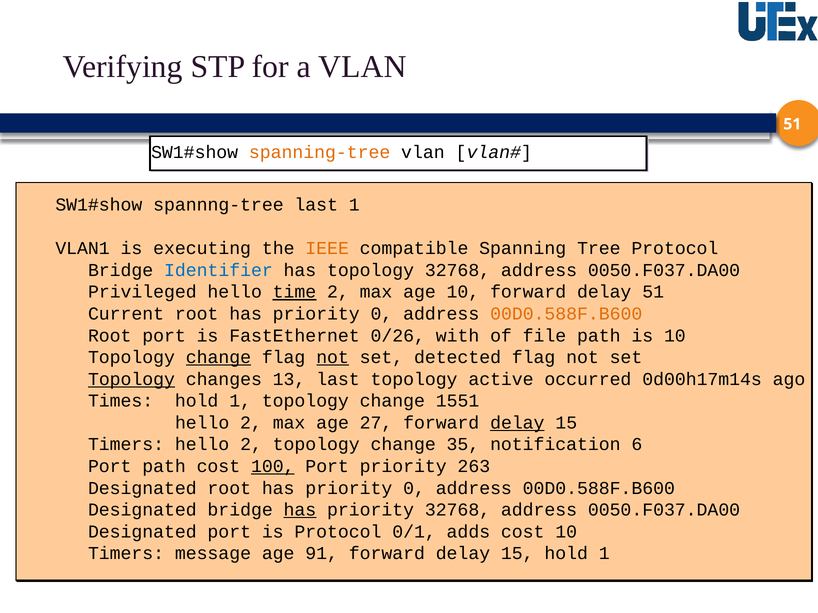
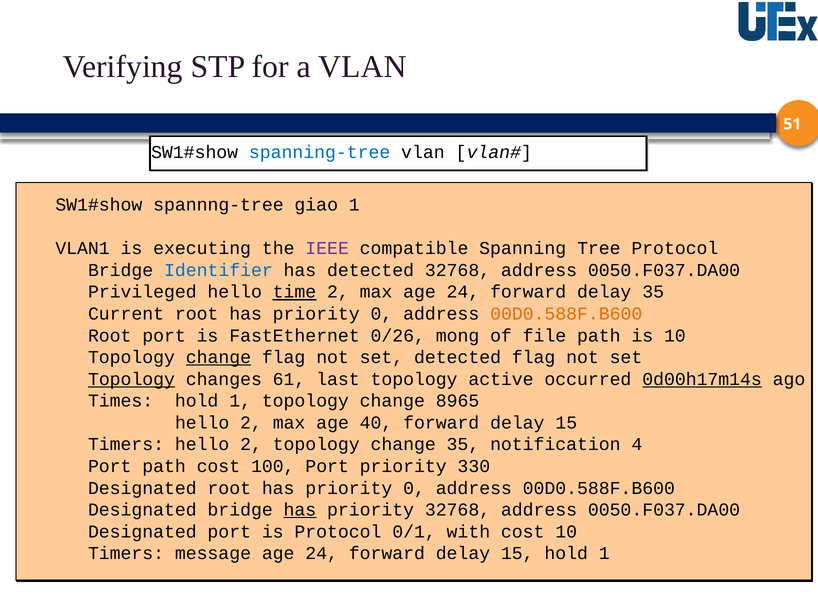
spanning-tree colour: orange -> blue (320, 153)
spannng-tree last: last -> giao (316, 205)
IEEE colour: orange -> purple (327, 249)
has topology: topology -> detected (371, 270)
max age 10: 10 -> 24 (463, 292)
delay 51: 51 -> 35 (653, 292)
with: with -> mong (458, 336)
not underline: present -> none (333, 358)
13: 13 -> 61 (289, 379)
0d00h17m14s underline: none -> present (702, 379)
1551: 1551 -> 8965 (458, 401)
27: 27 -> 40 (376, 423)
delay underline: present -> none (517, 423)
6: 6 -> 4 (637, 445)
100 underline: present -> none (273, 467)
263: 263 -> 330 (474, 467)
adds: adds -> with (468, 532)
message age 91: 91 -> 24 (322, 554)
